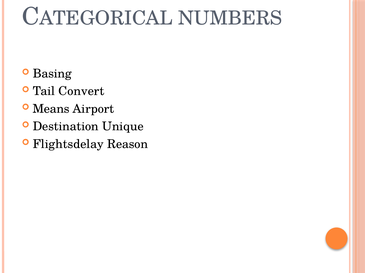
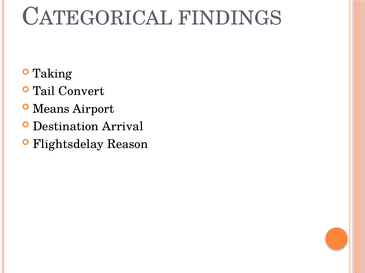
NUMBERS: NUMBERS -> FINDINGS (230, 18)
Basing: Basing -> Taking (52, 74)
Unique: Unique -> Arrival (123, 127)
